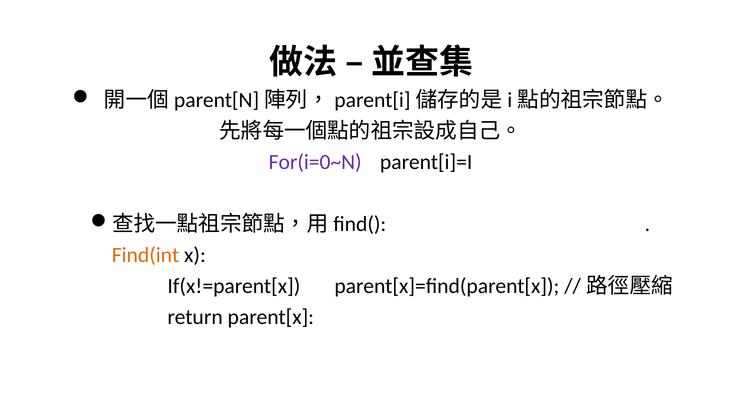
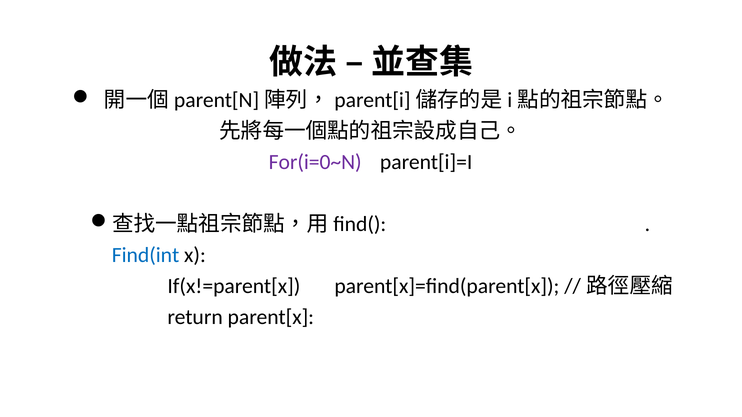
Find(int colour: orange -> blue (146, 255)
